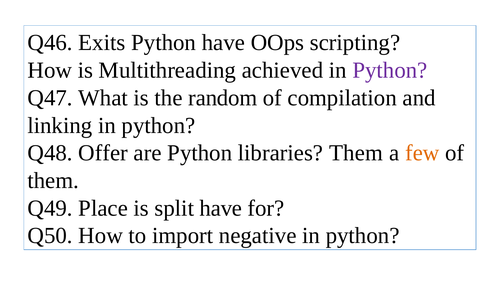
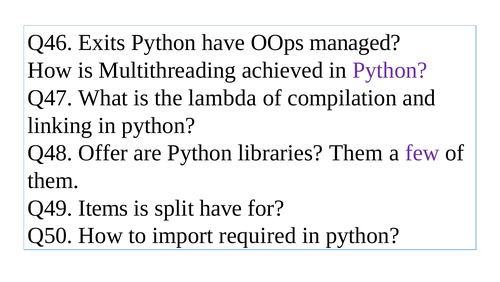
scripting: scripting -> managed (355, 43)
random: random -> lambda (223, 98)
few colour: orange -> purple (422, 153)
Place: Place -> Items (103, 208)
negative: negative -> required (258, 235)
